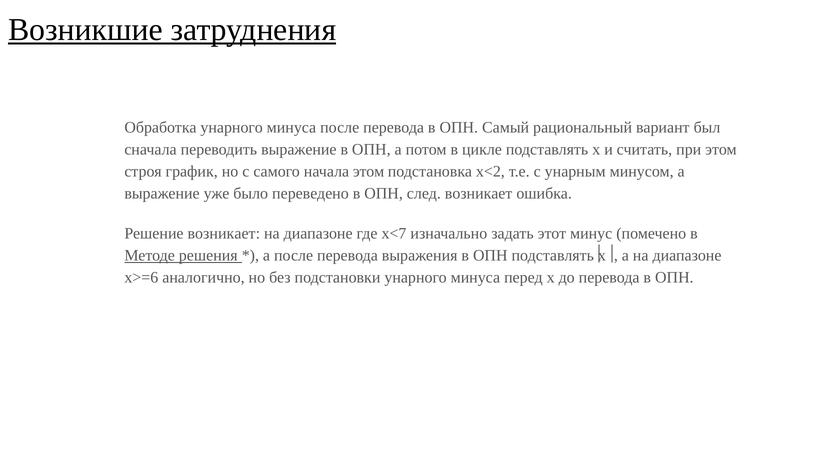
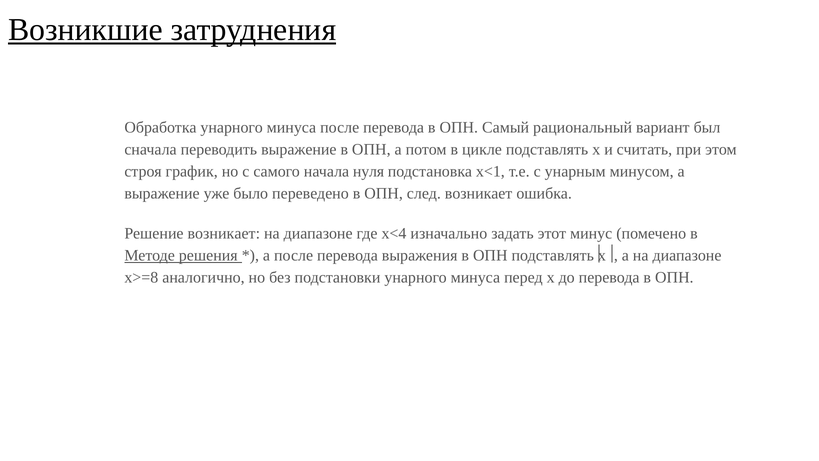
начала этом: этом -> нуля (369, 171)
x<2: x<2 -> x<1 (490, 171)
x<7: x<7 -> x<4 (394, 234)
x>=6: x>=6 -> x>=8 (141, 277)
